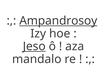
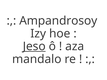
Ampandrosoy underline: present -> none (58, 21)
